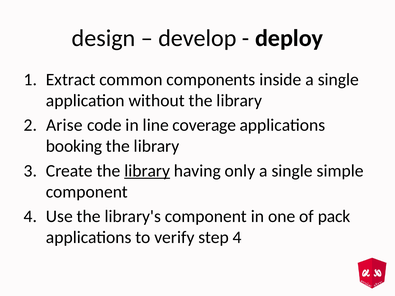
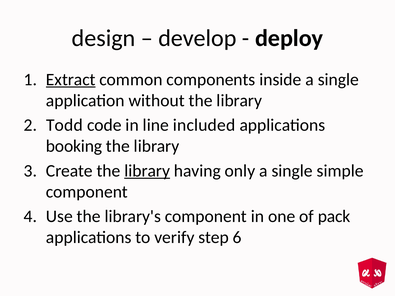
Extract underline: none -> present (71, 80)
Arise: Arise -> Todd (64, 125)
coverage: coverage -> included (204, 125)
step 4: 4 -> 6 (237, 238)
